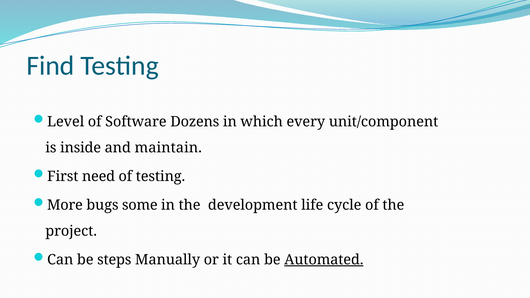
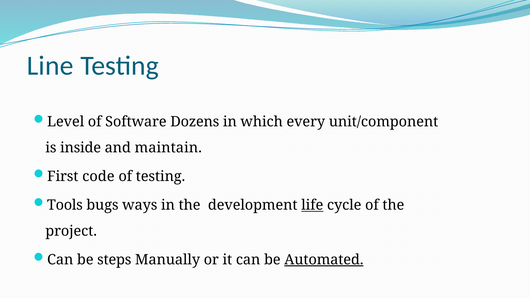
Find: Find -> Line (50, 66)
need: need -> code (98, 176)
More: More -> Tools (65, 205)
some: some -> ways (140, 205)
life underline: none -> present (312, 205)
